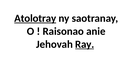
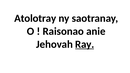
Atolotray underline: present -> none (35, 18)
